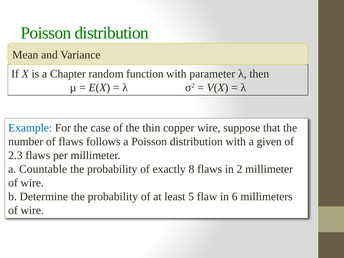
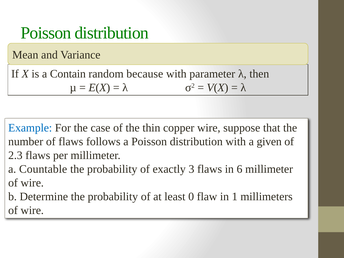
Chapter: Chapter -> Contain (68, 74)
function: function -> because (145, 74)
8: 8 -> 3 (191, 169)
2: 2 -> 6 (239, 169)
5: 5 -> 0 (191, 197)
6: 6 -> 1 (235, 197)
